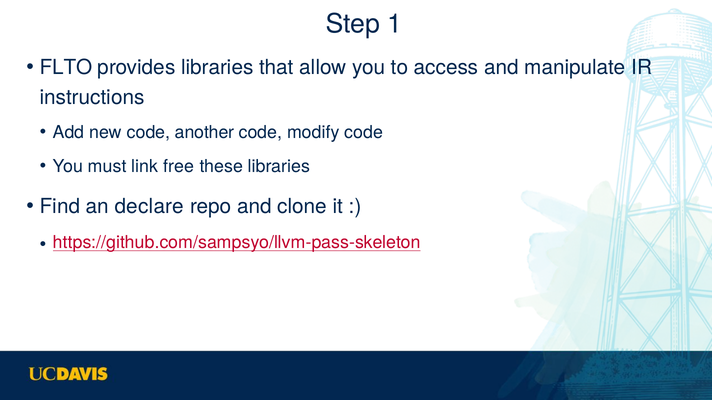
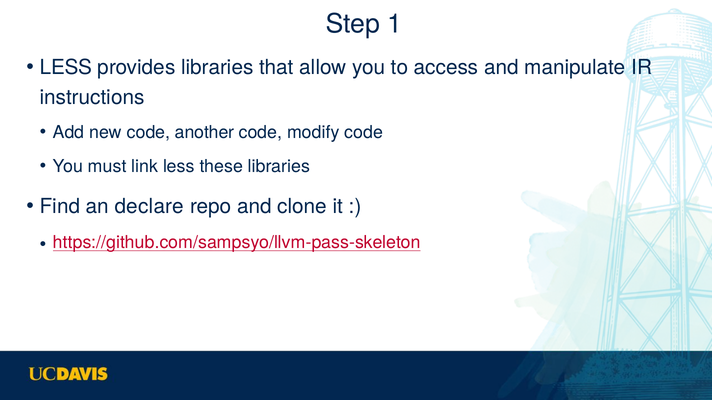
FLTO: FLTO -> LESS (66, 67)
link free: free -> less (179, 166)
